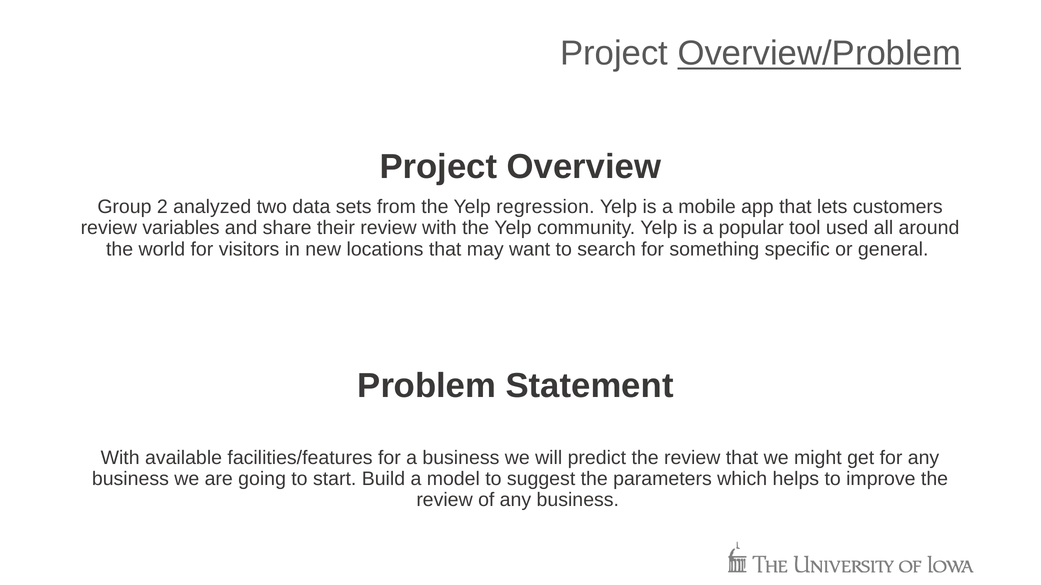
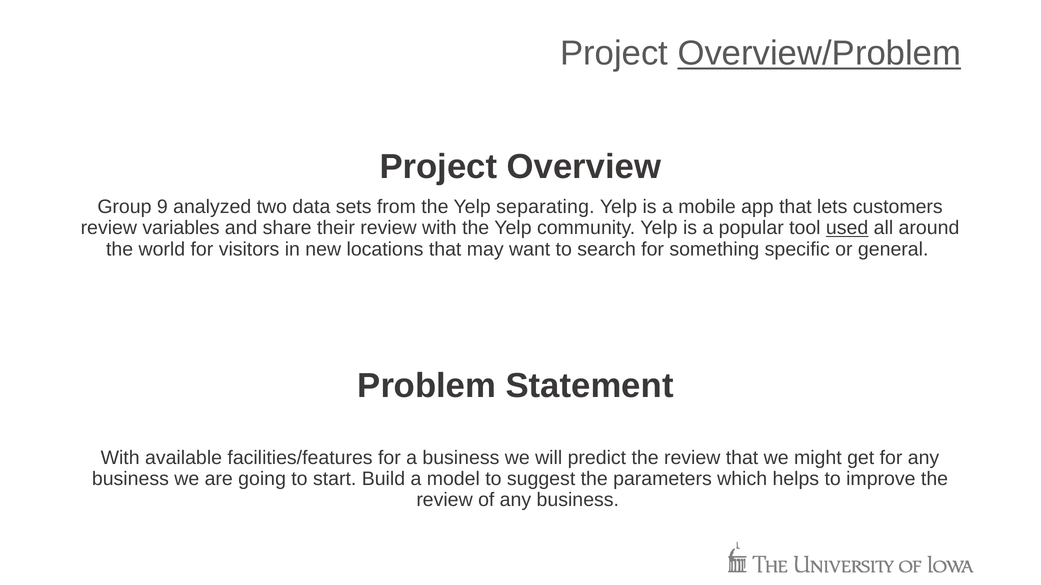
2: 2 -> 9 (162, 207)
regression: regression -> separating (545, 207)
used underline: none -> present (847, 228)
